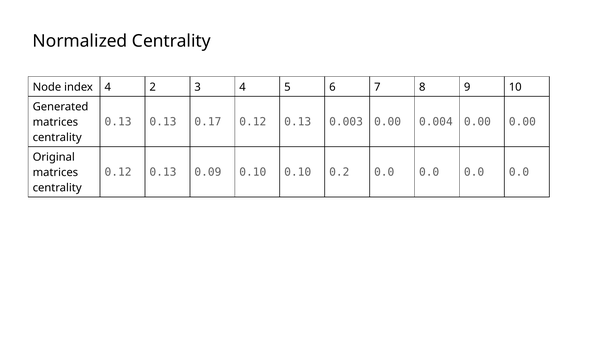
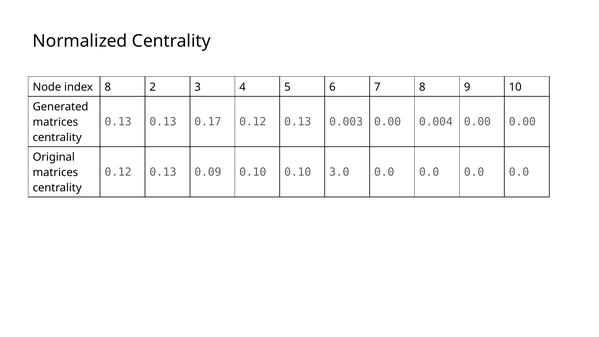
index 4: 4 -> 8 (108, 87)
0.2: 0.2 -> 3.0 (339, 172)
